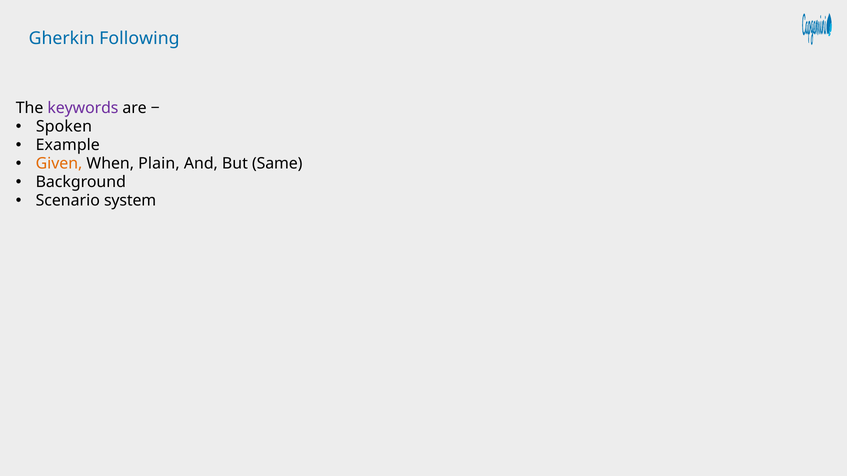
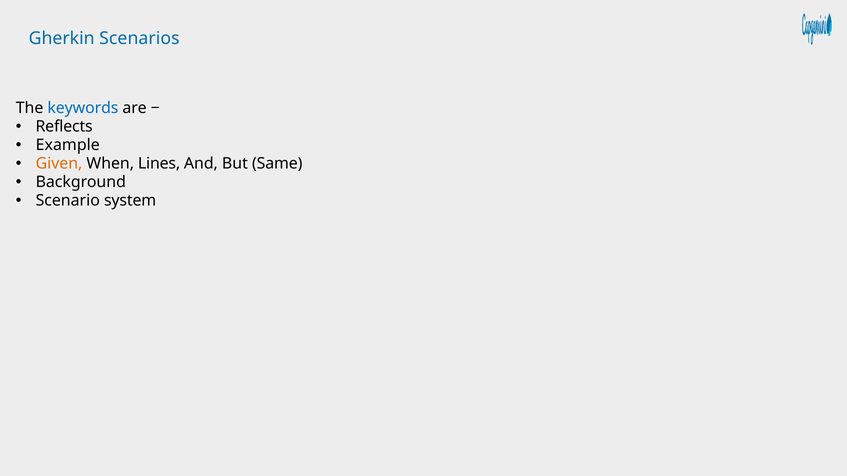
Following: Following -> Scenarios (139, 38)
keywords colour: purple -> blue (83, 108)
Spoken: Spoken -> Reflects (64, 127)
Plain: Plain -> Lines (159, 164)
